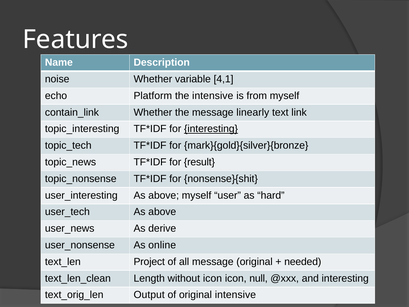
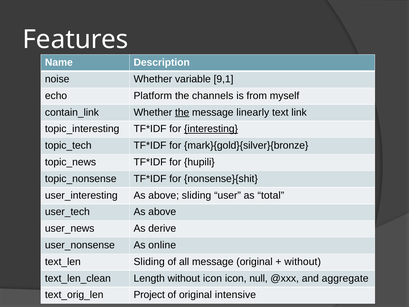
4,1: 4,1 -> 9,1 (224, 79)
the intensive: intensive -> channels (213, 96)
the underline: none -> present (182, 112)
result: result -> hupili (199, 162)
above myself: myself -> sliding (197, 195)
hard: hard -> total (271, 195)
Project: Project -> Sliding (149, 262)
needed: needed -> without (303, 262)
and interesting: interesting -> aggregate (345, 278)
Output: Output -> Project (149, 295)
